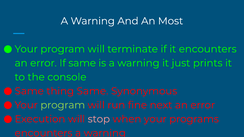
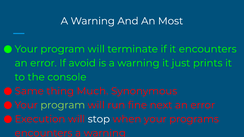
If same: same -> avoid (82, 63)
thing Same: Same -> Much (92, 91)
stop colour: pink -> white (99, 119)
